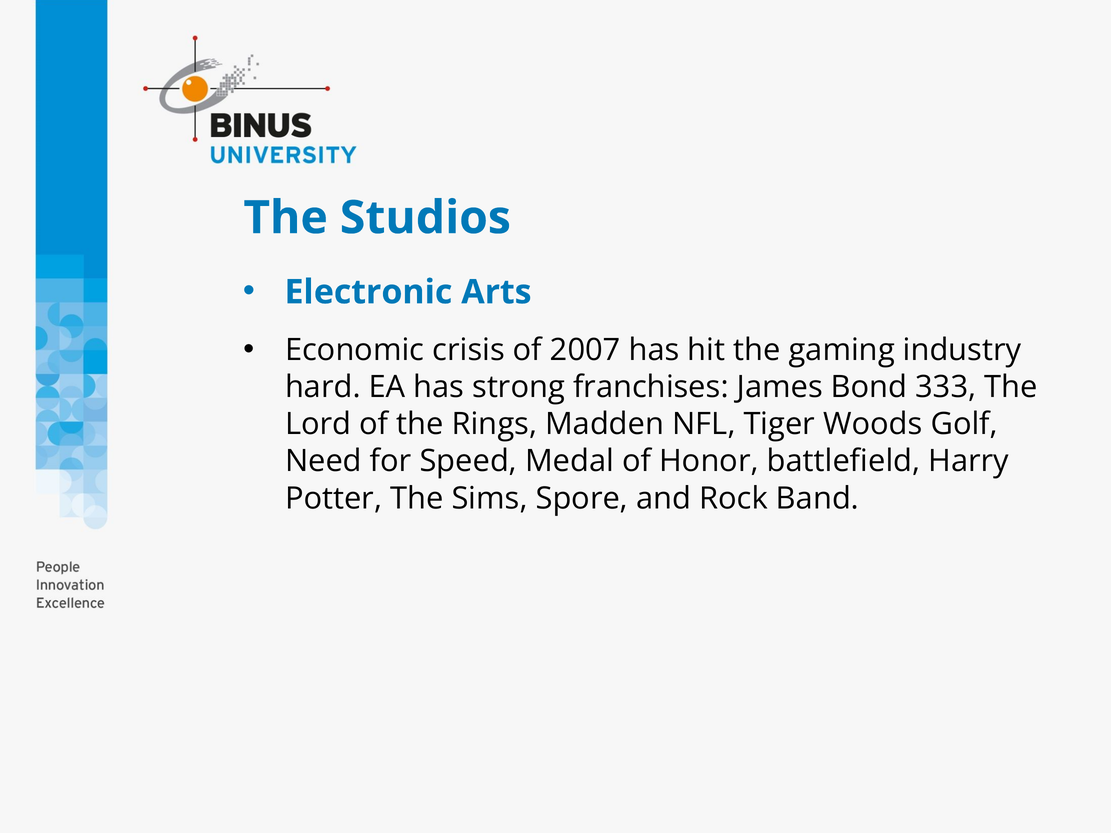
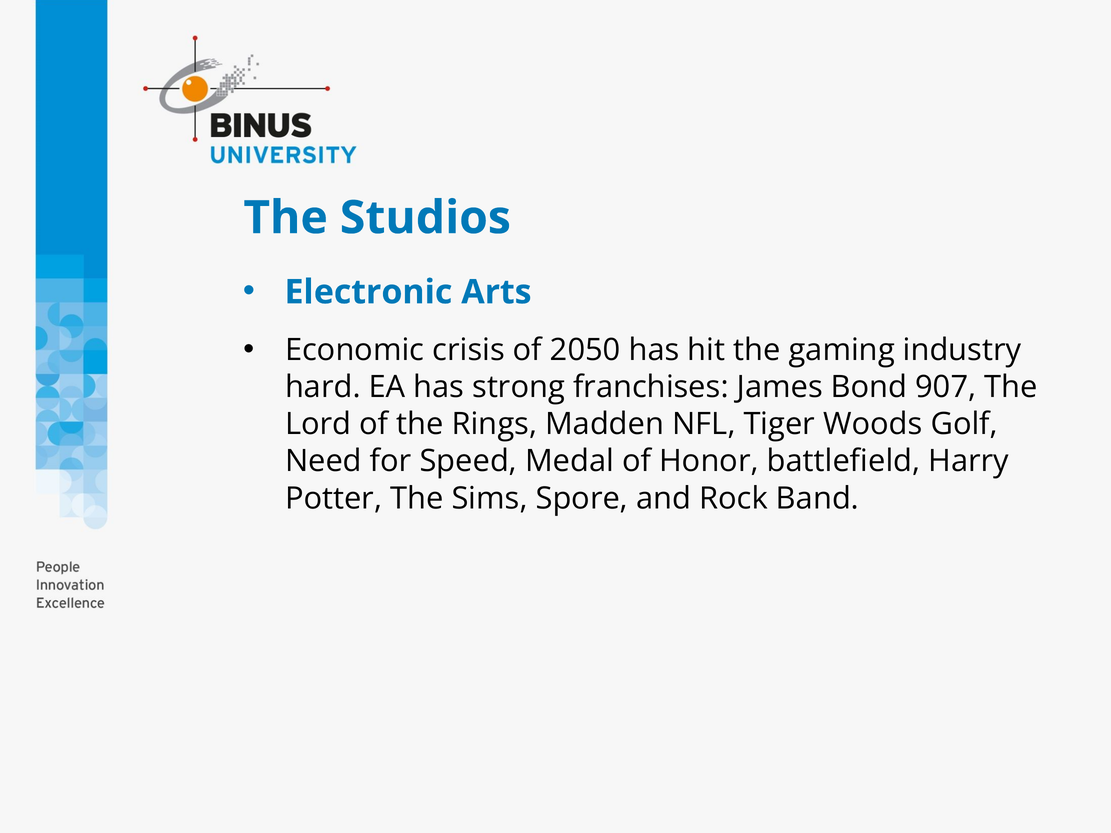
2007: 2007 -> 2050 (585, 350)
333: 333 -> 907 (946, 387)
